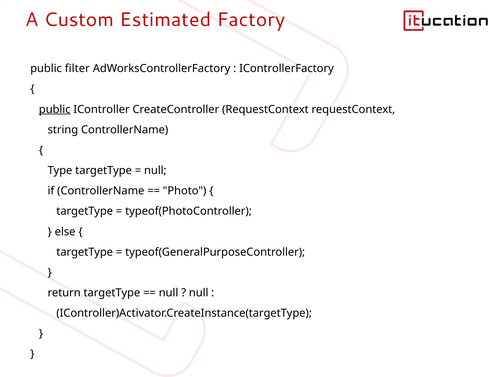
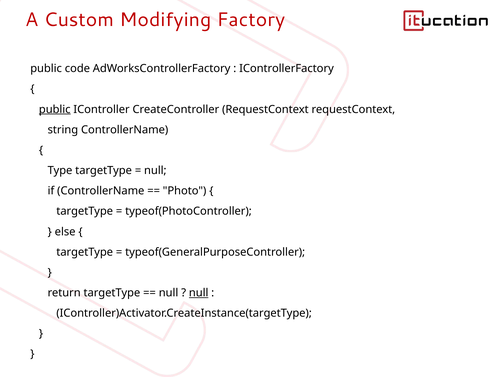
Estimated: Estimated -> Modifying (165, 20)
filter: filter -> code (77, 69)
null underline: none -> present (199, 293)
